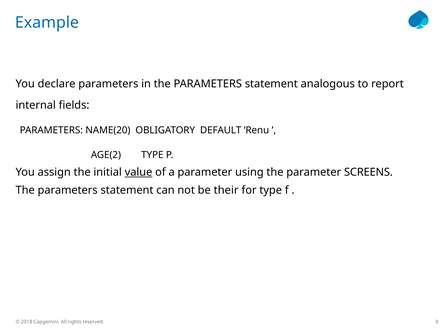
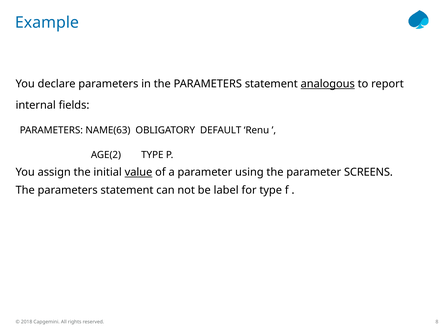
analogous underline: none -> present (328, 84)
NAME(20: NAME(20 -> NAME(63 (108, 130)
their: their -> label (226, 190)
